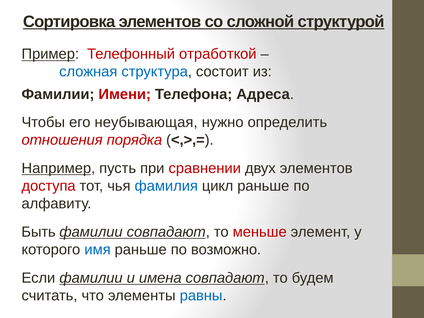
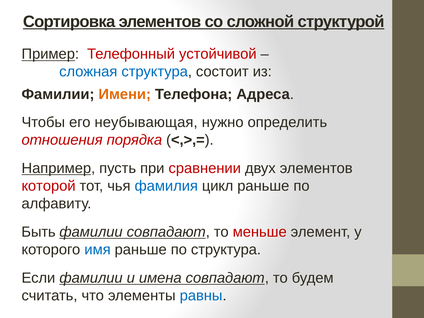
отработкой: отработкой -> устойчивой (218, 54)
Имени colour: red -> orange (125, 94)
доступа: доступа -> которой (49, 186)
по возможно: возможно -> структура (226, 250)
